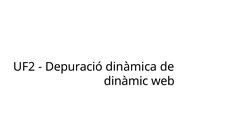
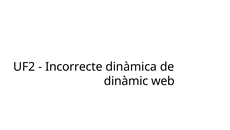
Depuració: Depuració -> Incorrecte (74, 66)
